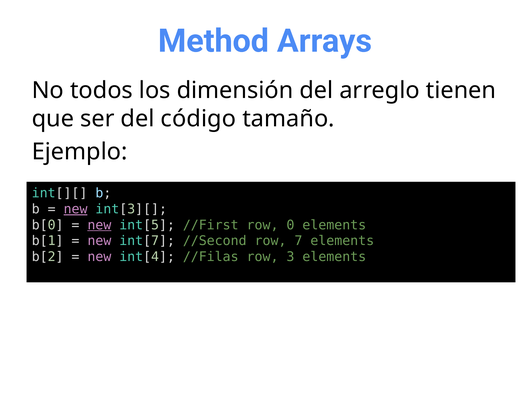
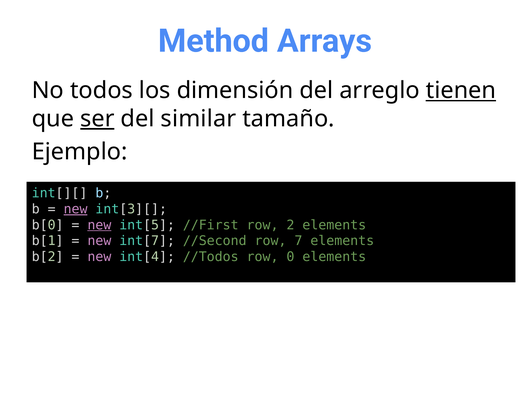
tienen underline: none -> present (461, 91)
ser underline: none -> present (97, 119)
código: código -> similar (198, 119)
0: 0 -> 2 (290, 225)
//Filas: //Filas -> //Todos (211, 257)
3: 3 -> 0 (290, 257)
